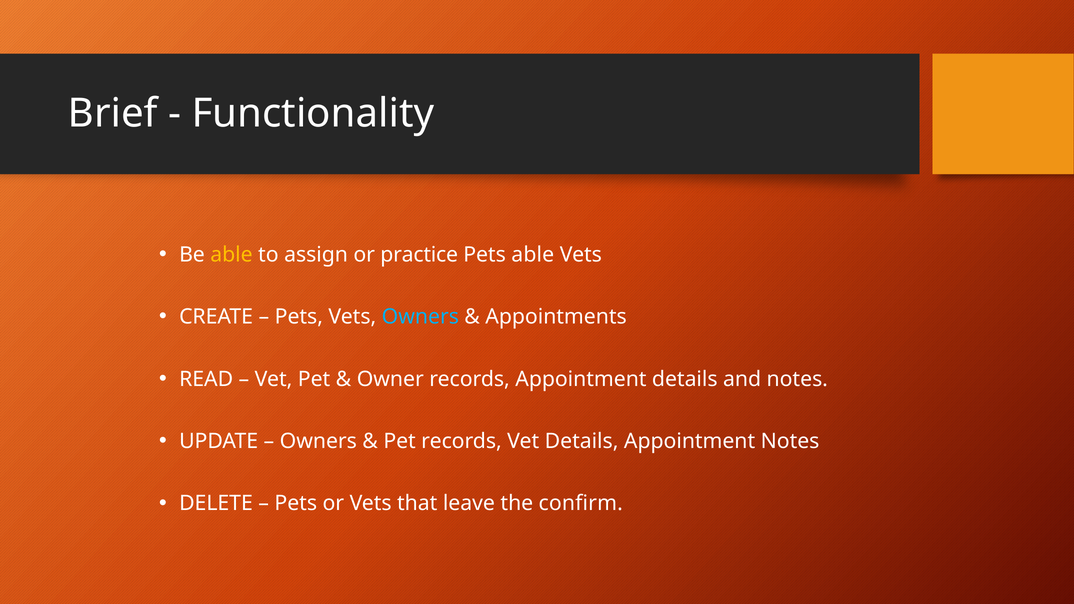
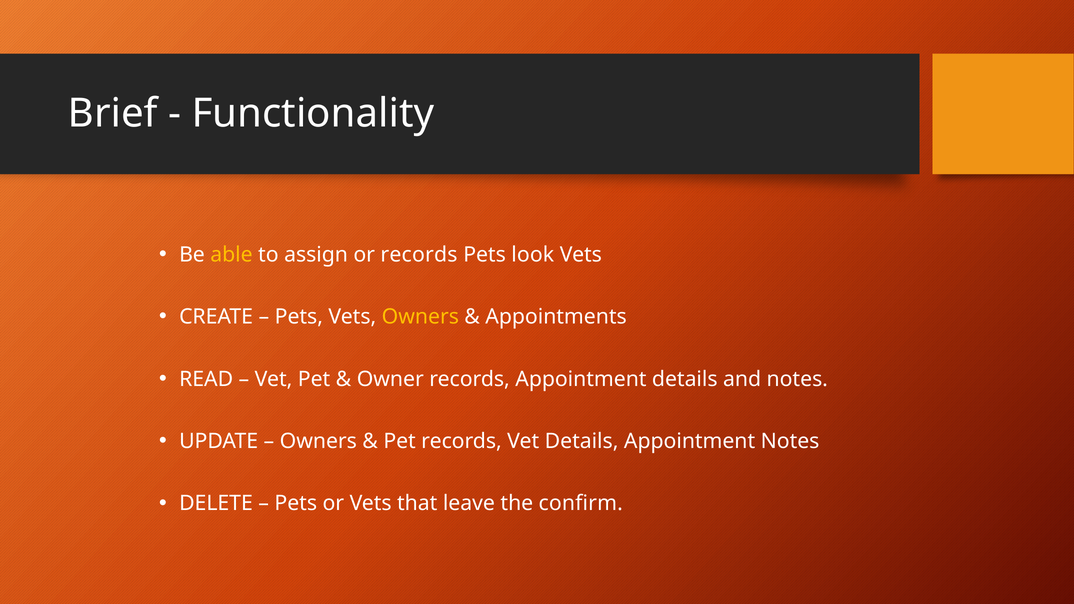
or practice: practice -> records (419, 255)
Pets able: able -> look (533, 255)
Owners colour: light blue -> yellow (420, 317)
